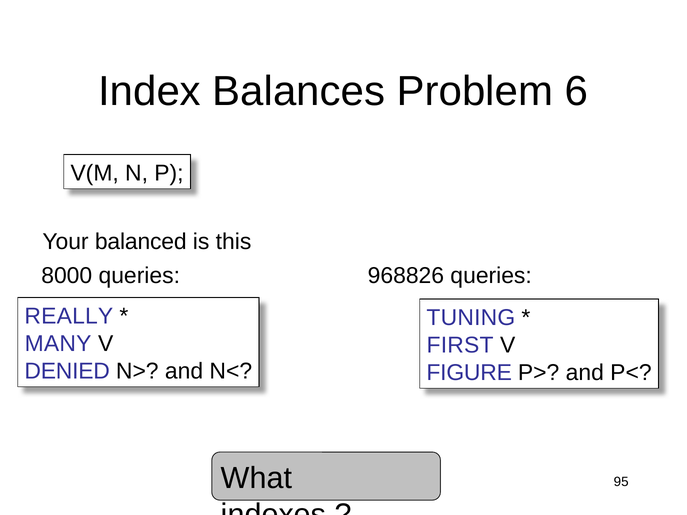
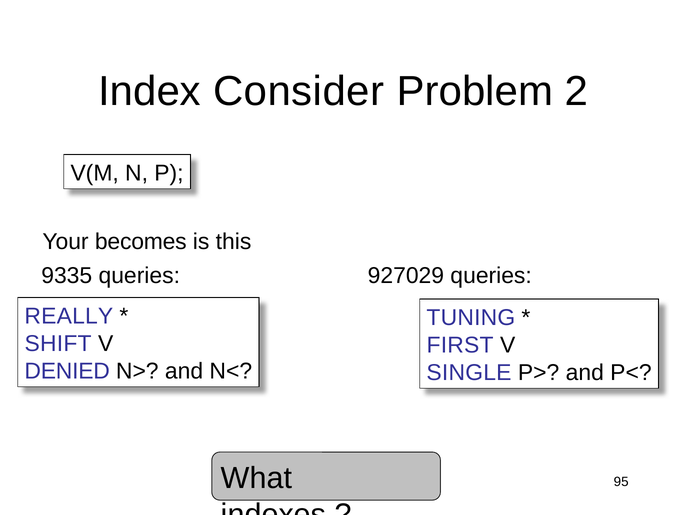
Balances: Balances -> Consider (299, 92)
6: 6 -> 2 (576, 92)
balanced: balanced -> becomes (141, 242)
8000: 8000 -> 9335 (67, 276)
968826: 968826 -> 927029 (406, 276)
MANY: MANY -> SHIFT (58, 344)
FIGURE: FIGURE -> SINGLE (469, 373)
